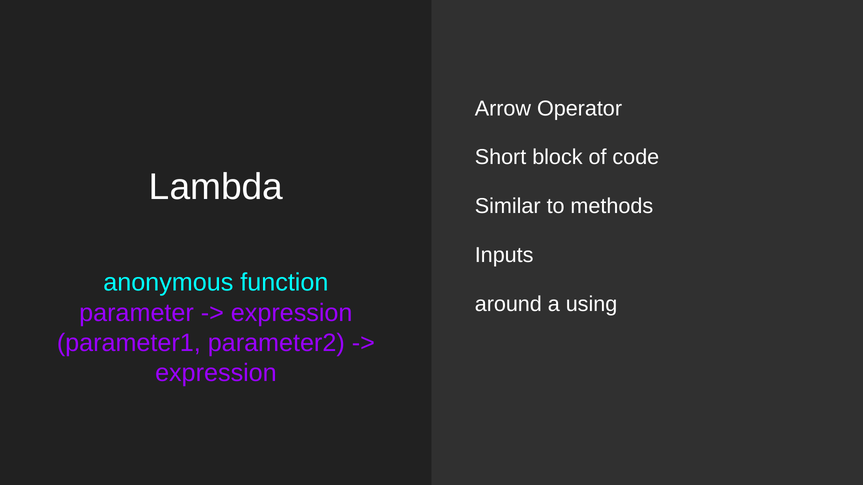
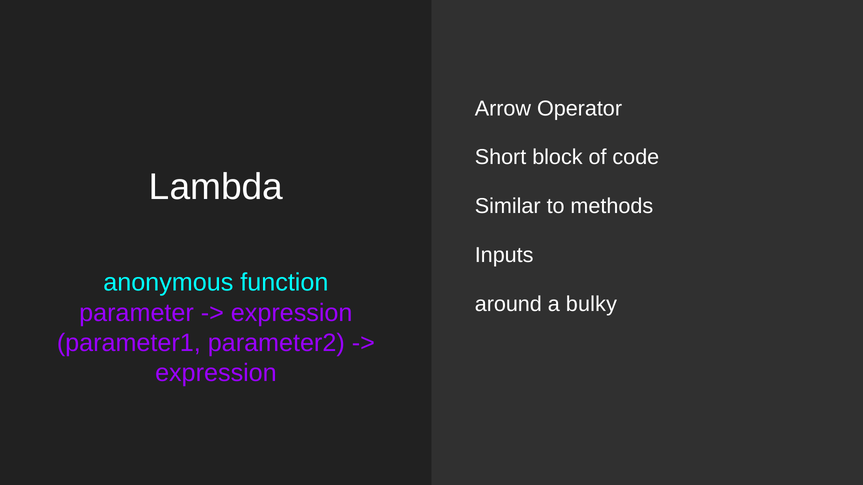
using: using -> bulky (591, 304)
